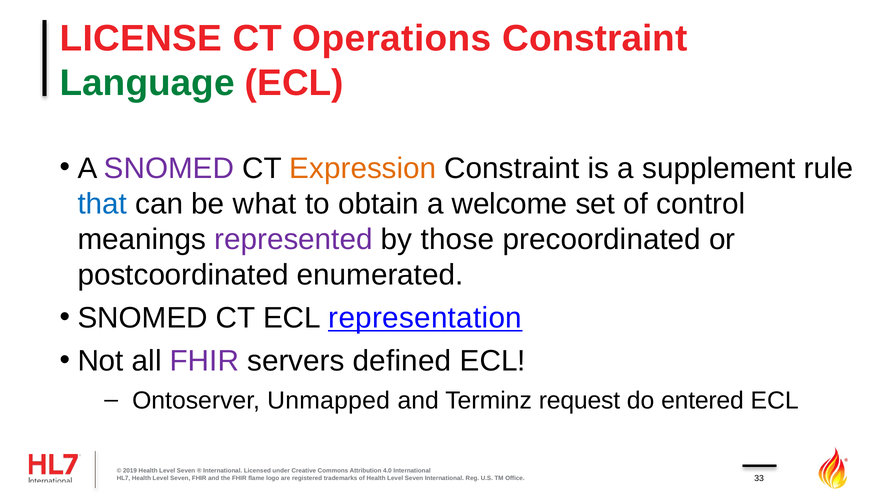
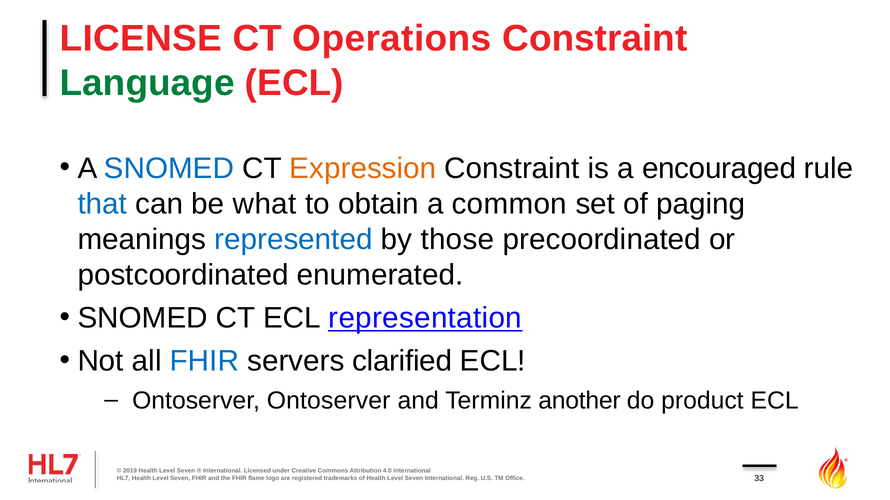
SNOMED colour: purple -> blue (169, 169)
supplement: supplement -> encouraged (719, 169)
welcome: welcome -> common (509, 204)
control: control -> paging (701, 204)
represented colour: purple -> blue (293, 240)
FHIR colour: purple -> blue (204, 361)
defined: defined -> clarified (402, 361)
Ontoserver Unmapped: Unmapped -> Ontoserver (329, 401)
request: request -> another (579, 401)
entered: entered -> product (702, 401)
